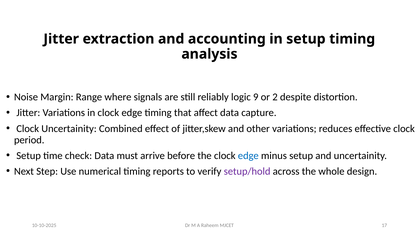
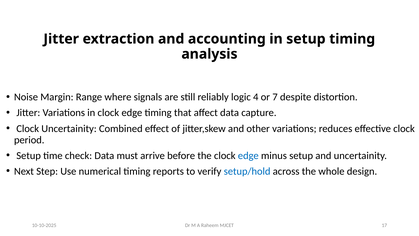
9: 9 -> 4 (256, 97)
2: 2 -> 7 (275, 97)
setup/hold colour: purple -> blue (247, 171)
